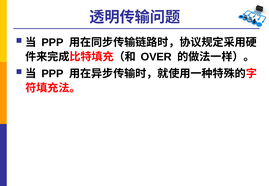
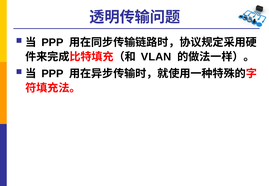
OVER: OVER -> VLAN (156, 57)
